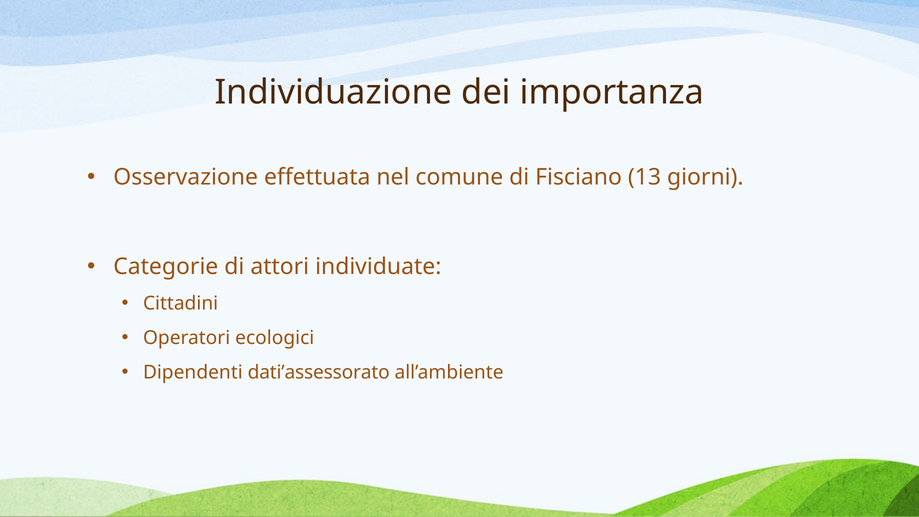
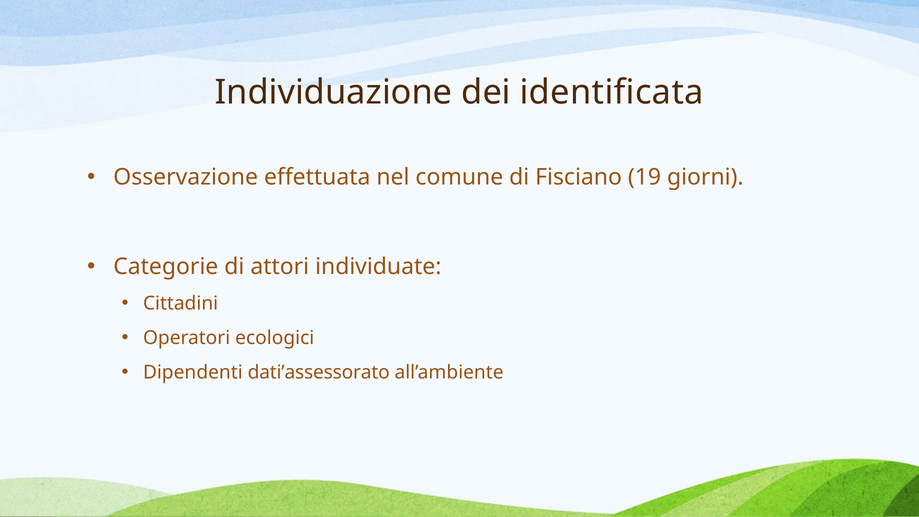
importanza: importanza -> identificata (612, 93)
13: 13 -> 19 (645, 177)
